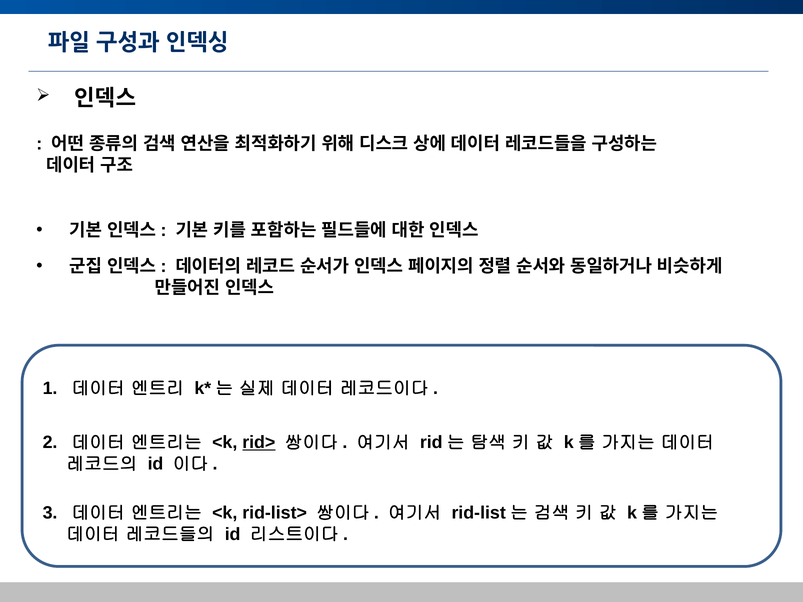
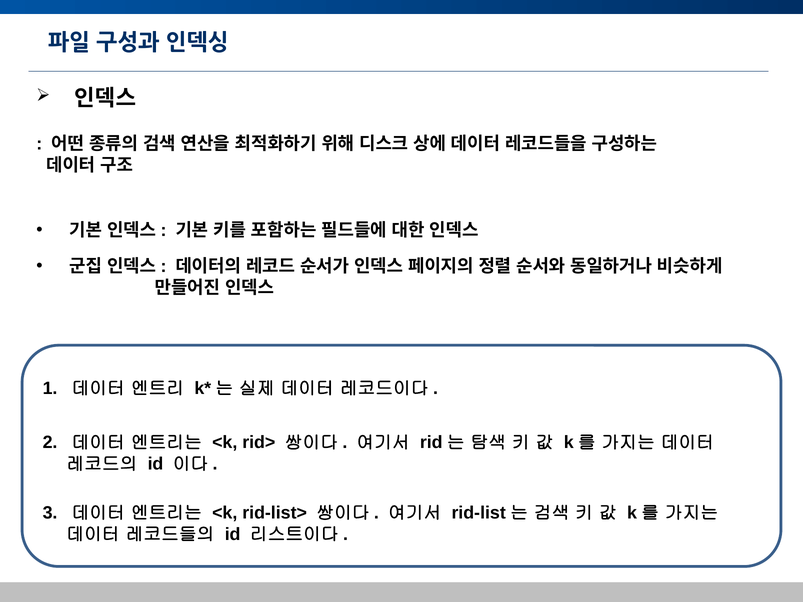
rid> underline: present -> none (259, 443)
